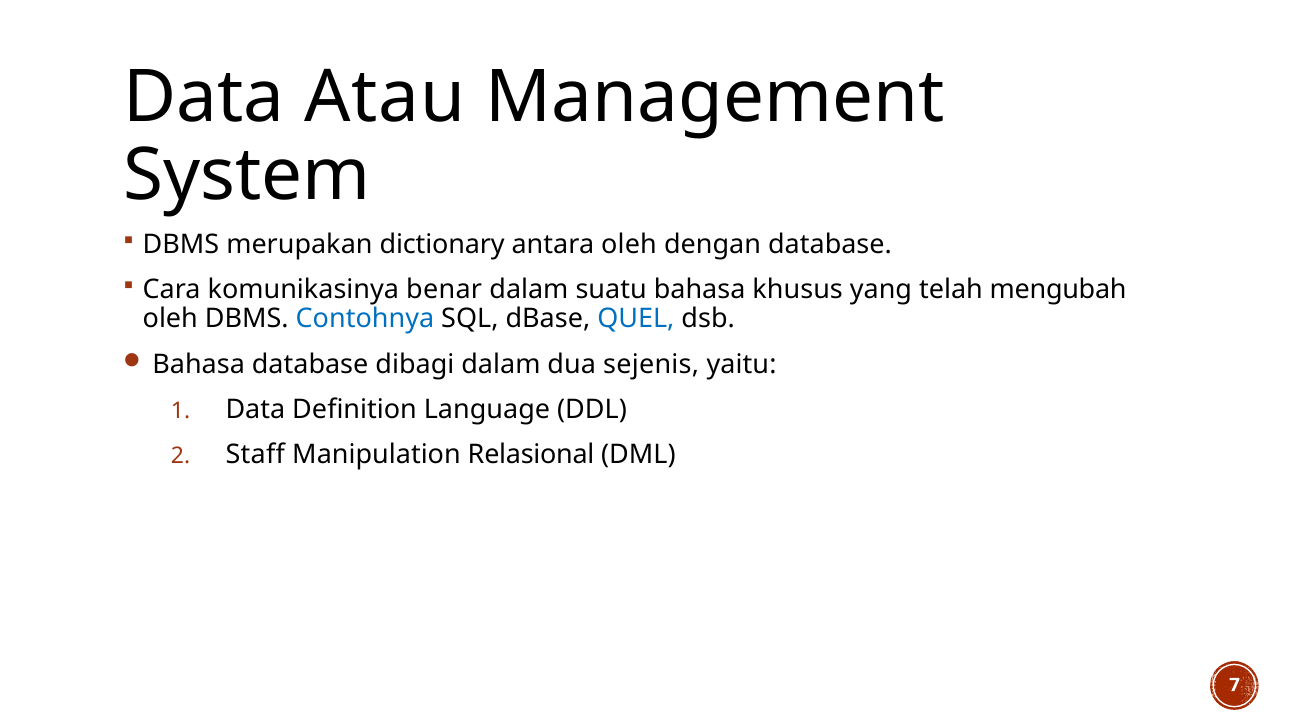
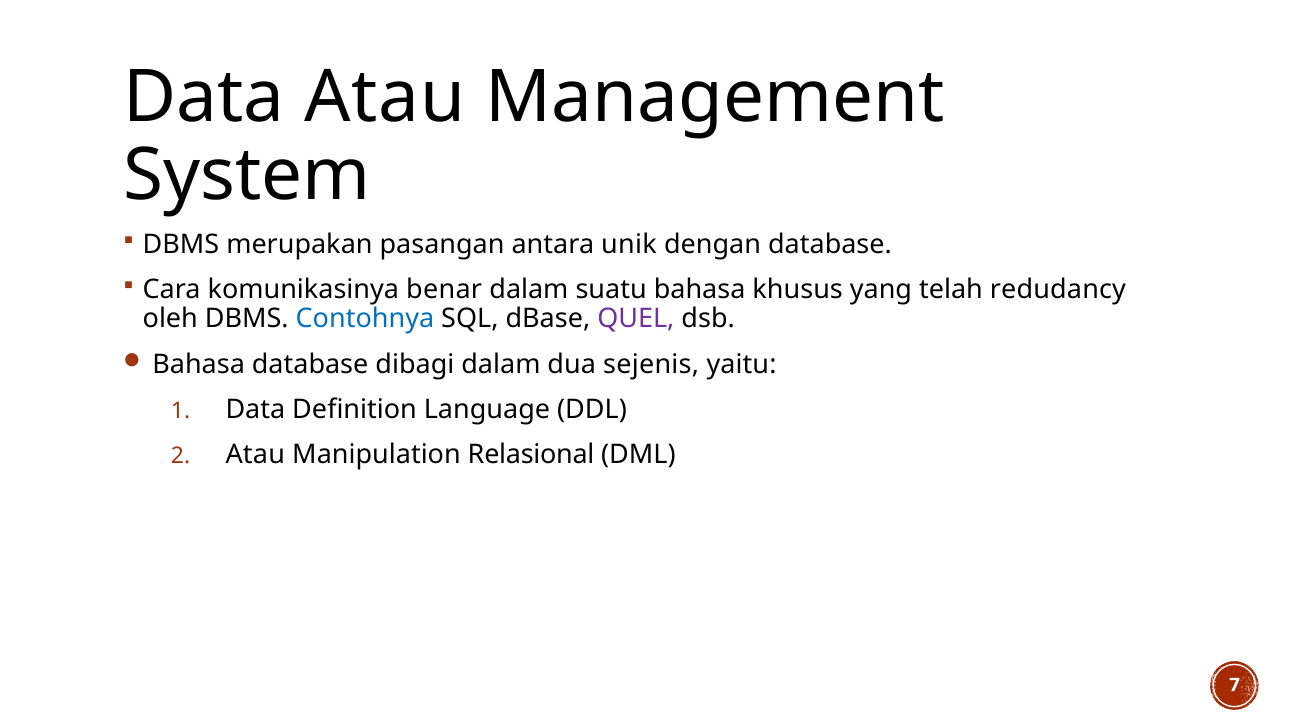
dictionary: dictionary -> pasangan (442, 244)
antara oleh: oleh -> unik (629, 244)
mengubah: mengubah -> redudancy (1058, 290)
QUEL colour: blue -> purple (636, 319)
Staff: Staff -> Atau (255, 455)
